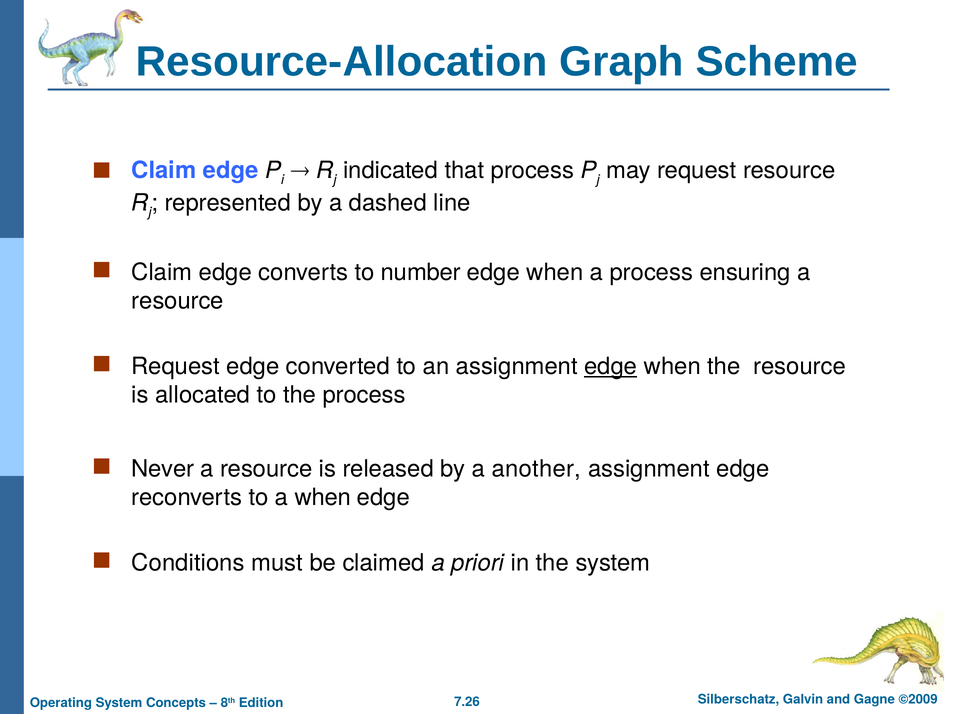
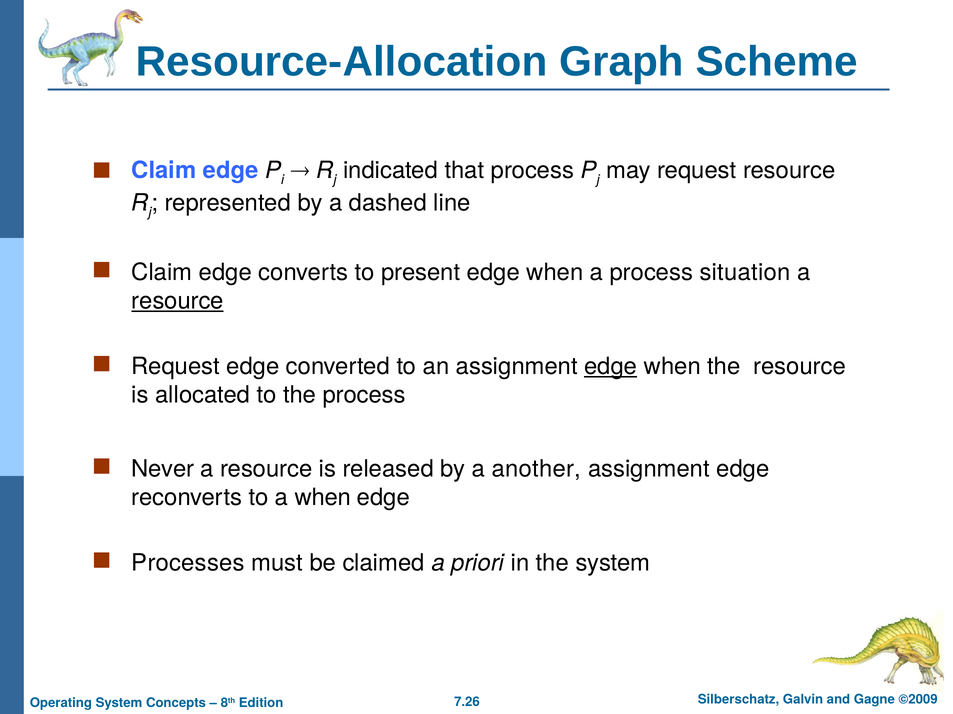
number: number -> present (421, 273)
ensuring: ensuring -> situation (745, 273)
resource underline: none -> present (178, 301)
Conditions: Conditions -> Processes (188, 563)
